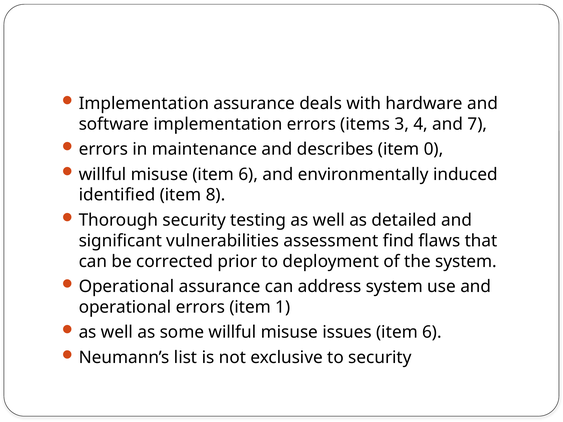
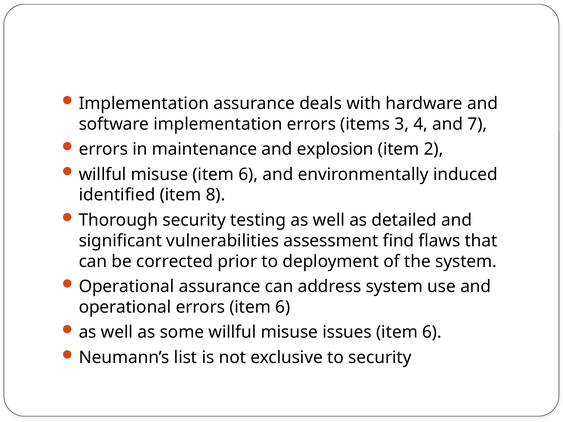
describes: describes -> explosion (335, 149)
0: 0 -> 2 (434, 149)
errors item 1: 1 -> 6 (283, 307)
